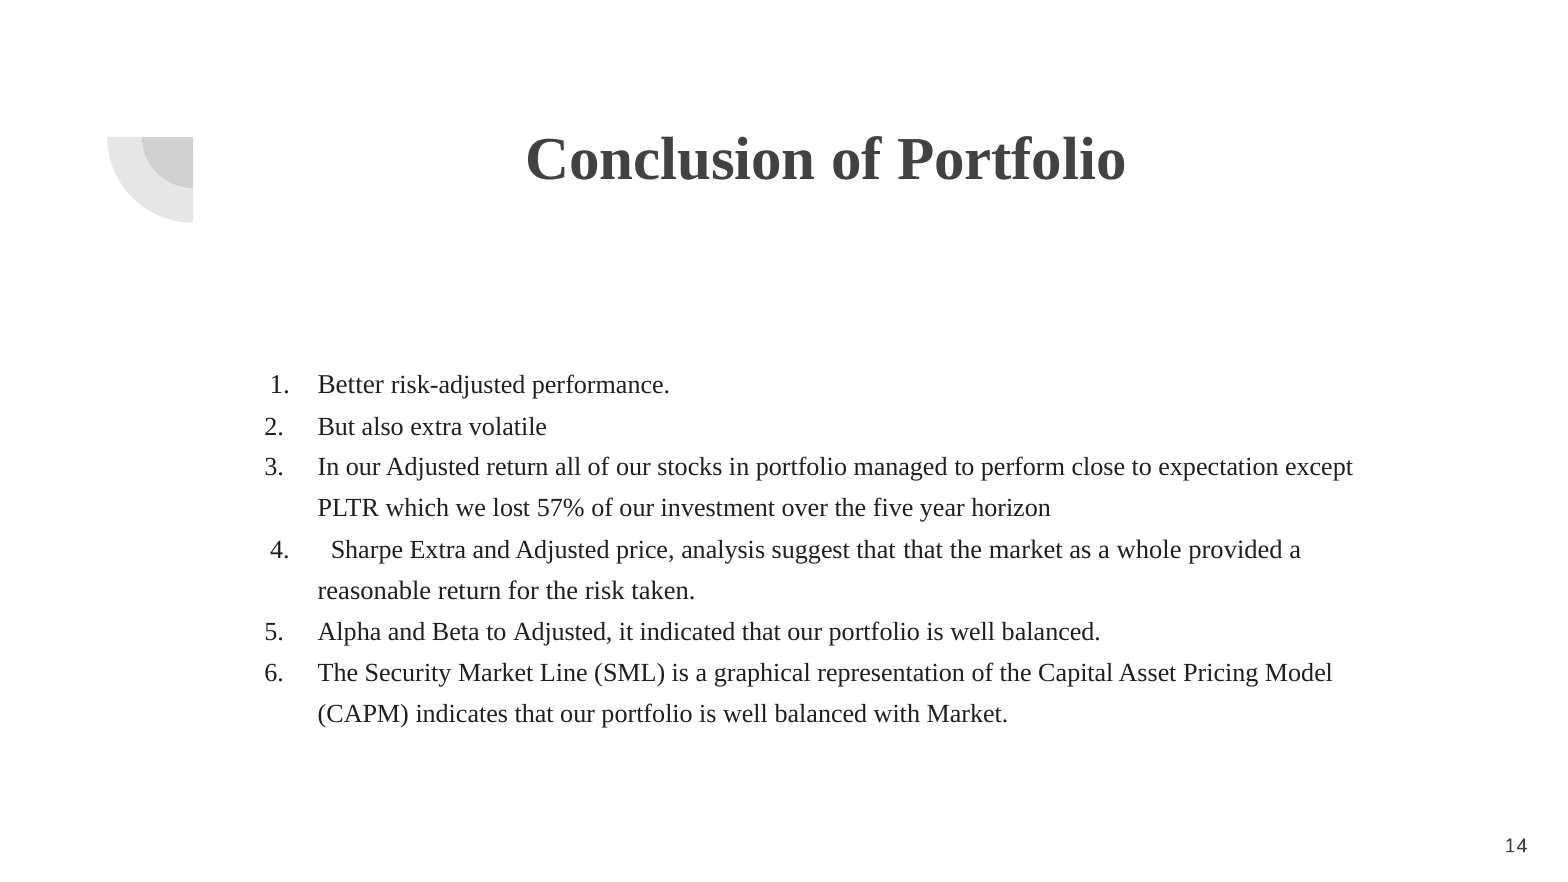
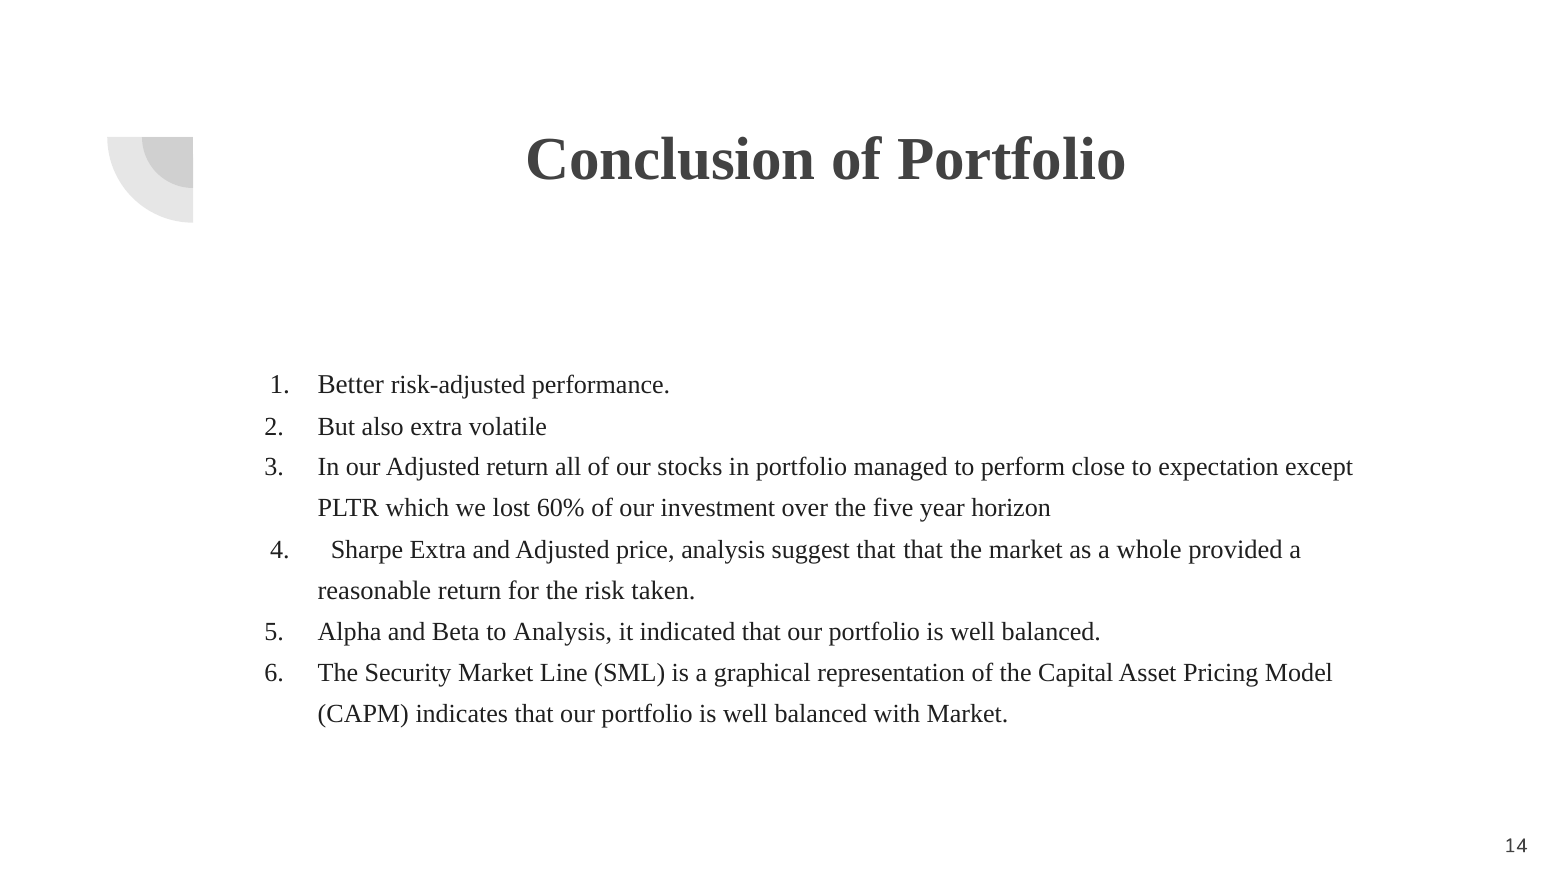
57%: 57% -> 60% (561, 508)
to Adjusted: Adjusted -> Analysis (563, 632)
